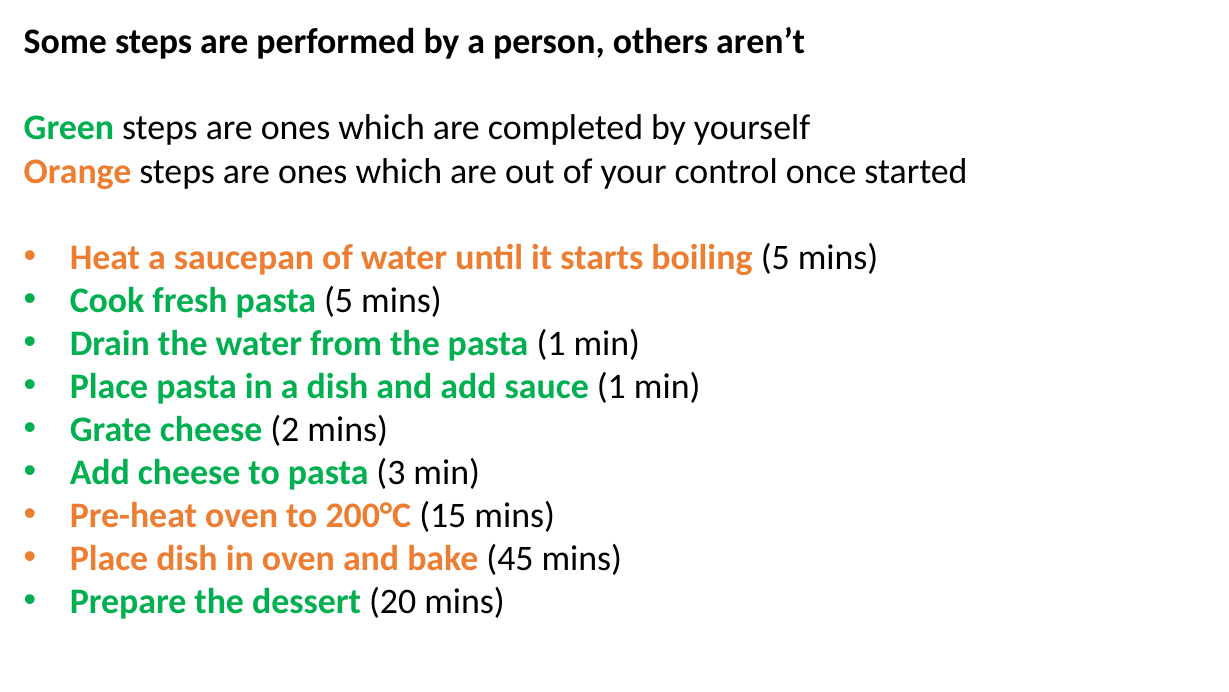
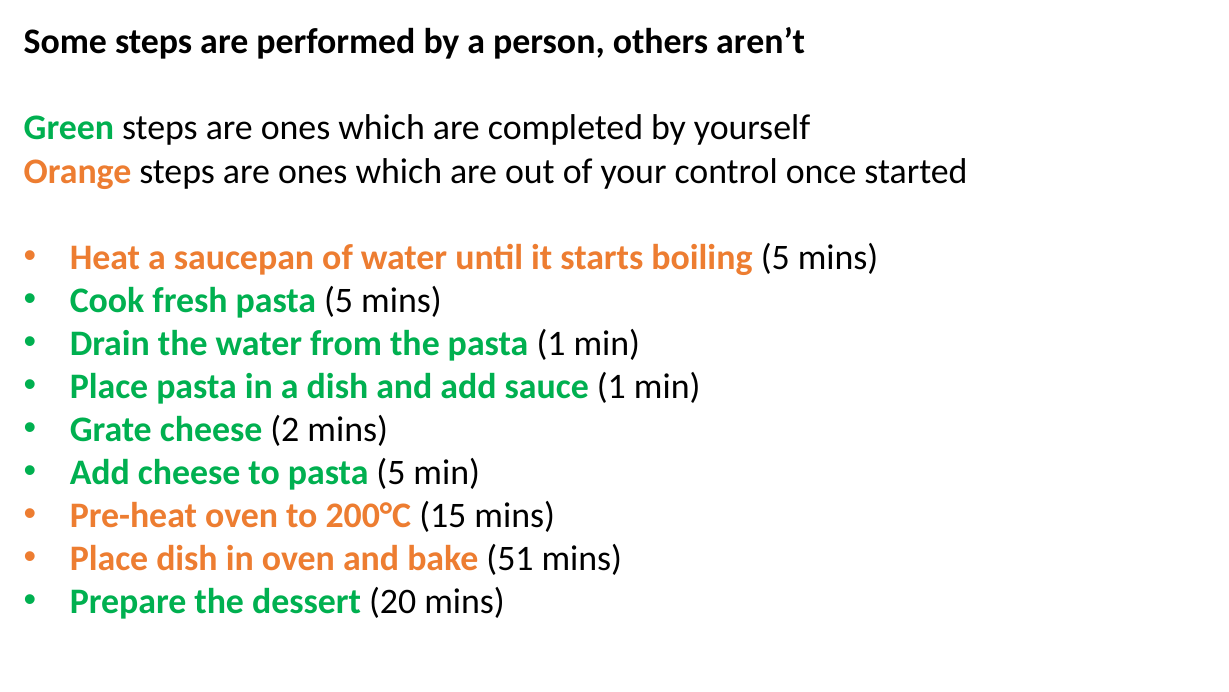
to pasta 3: 3 -> 5 (391, 472)
45: 45 -> 51 (510, 558)
